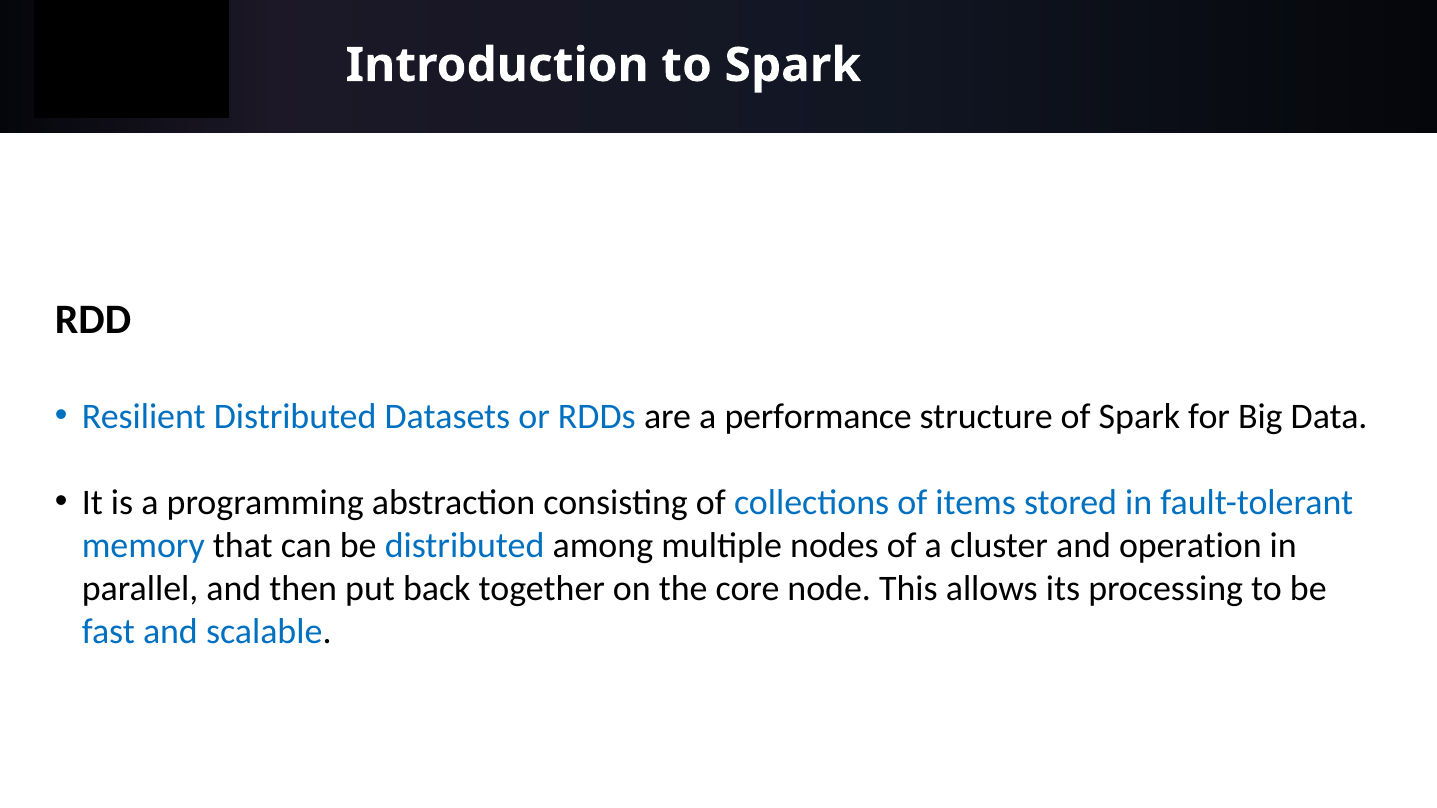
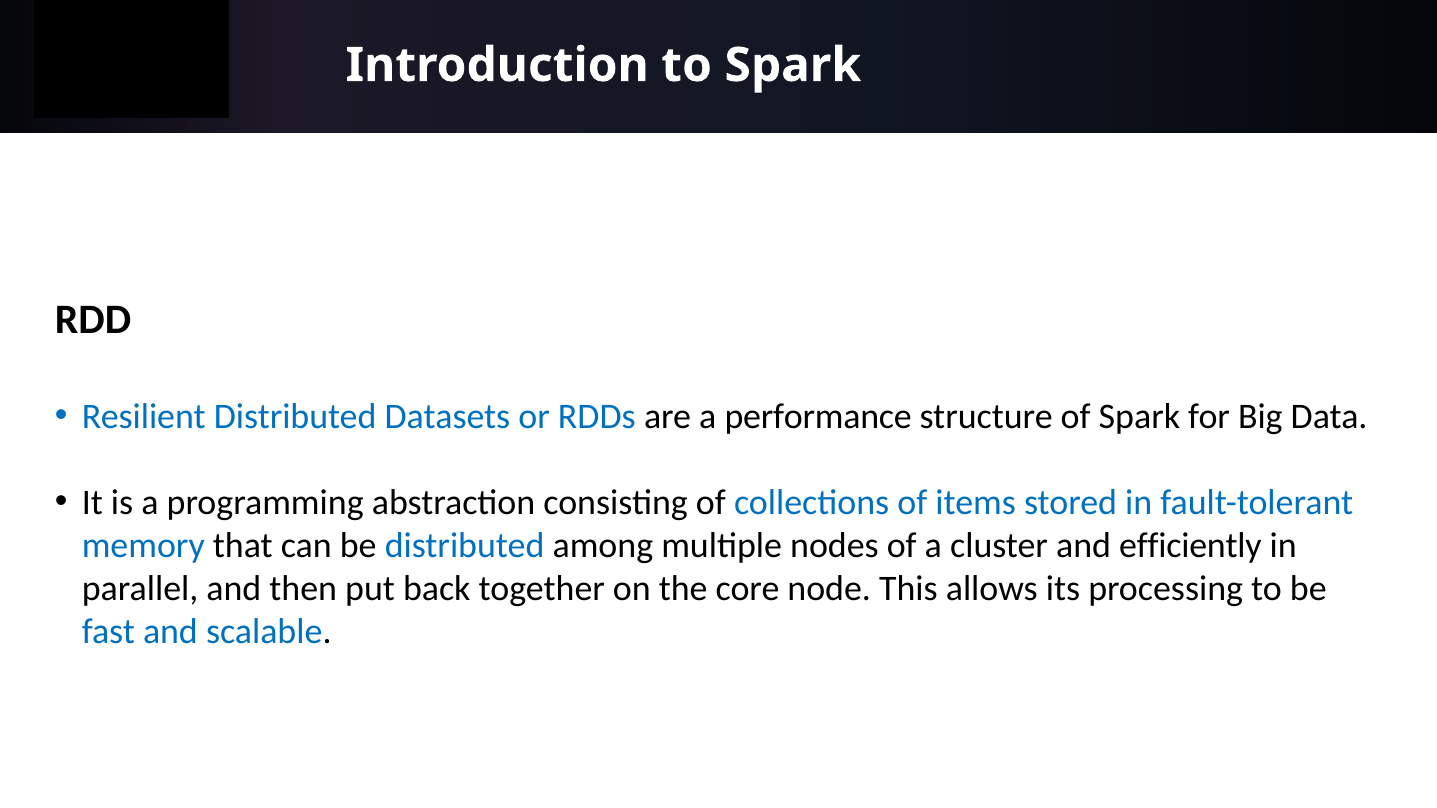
operation: operation -> efficiently (1190, 546)
